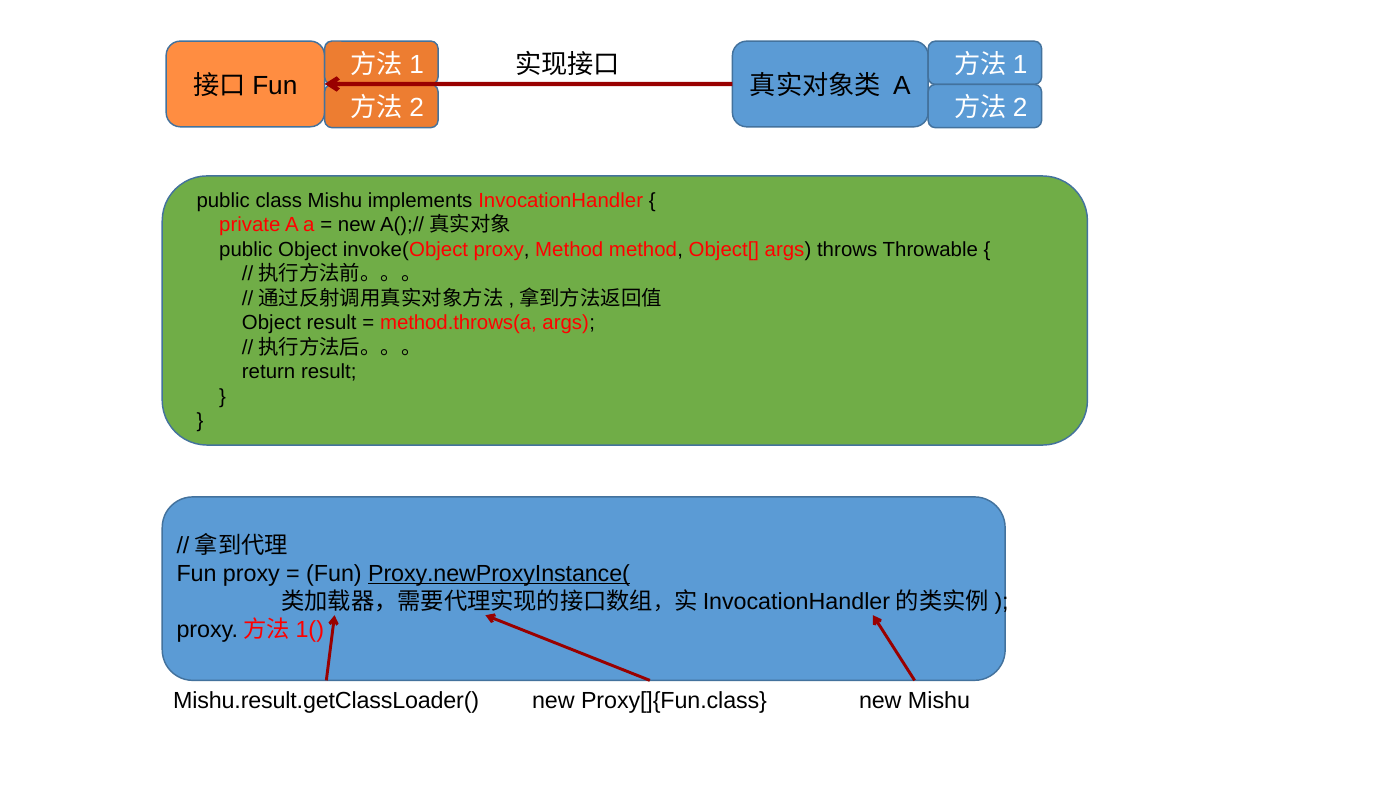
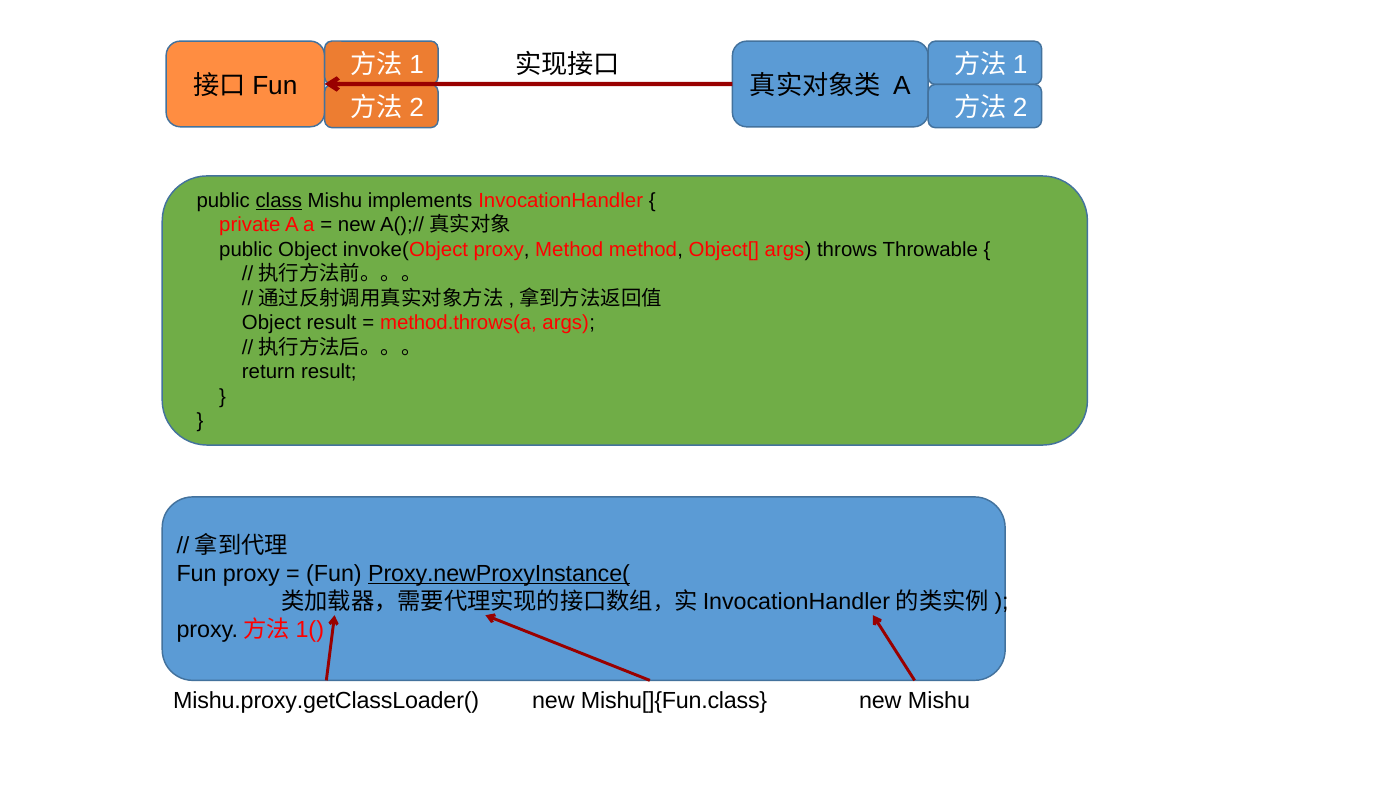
class underline: none -> present (279, 201)
Mishu.result.getClassLoader(: Mishu.result.getClassLoader( -> Mishu.proxy.getClassLoader( (326, 701)
Proxy[]{Fun.class: Proxy[]{Fun.class -> Mishu[]{Fun.class (674, 701)
